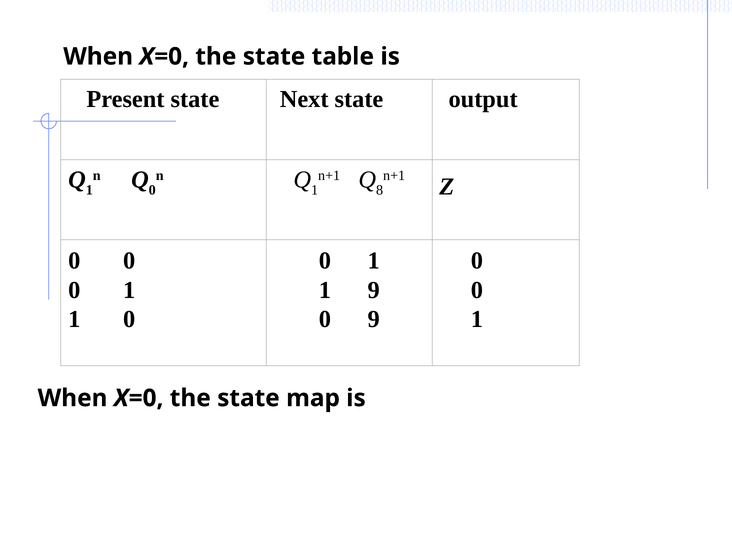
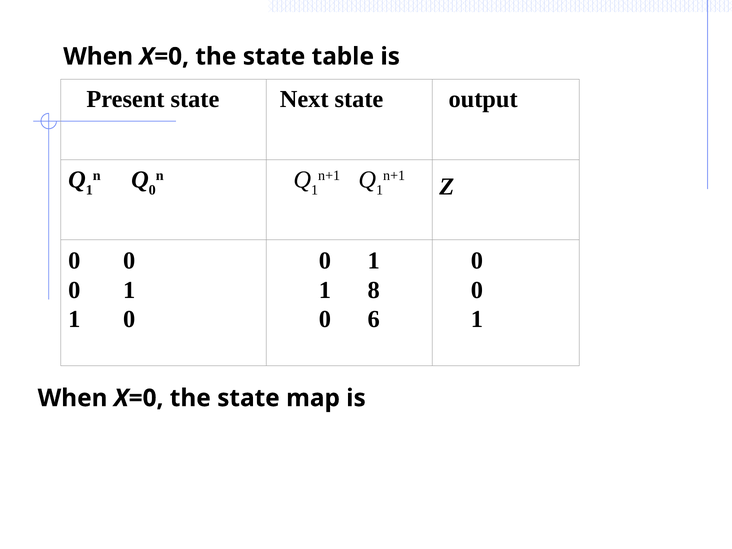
8: 8 -> 1 (380, 190)
1 9: 9 -> 8 (374, 290)
0 9: 9 -> 6 (374, 319)
